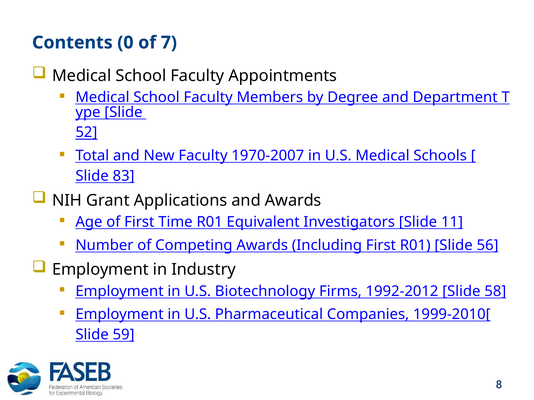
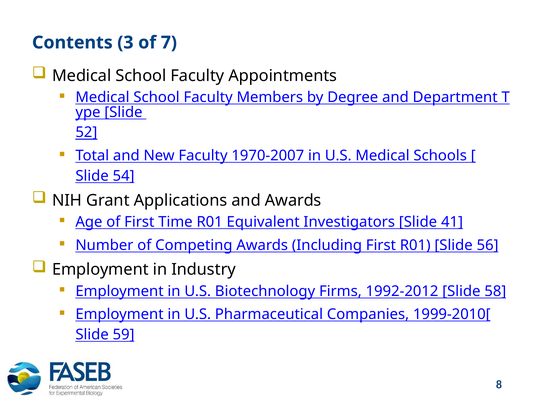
0: 0 -> 3 (125, 43)
83: 83 -> 54 (124, 176)
11: 11 -> 41 (452, 222)
